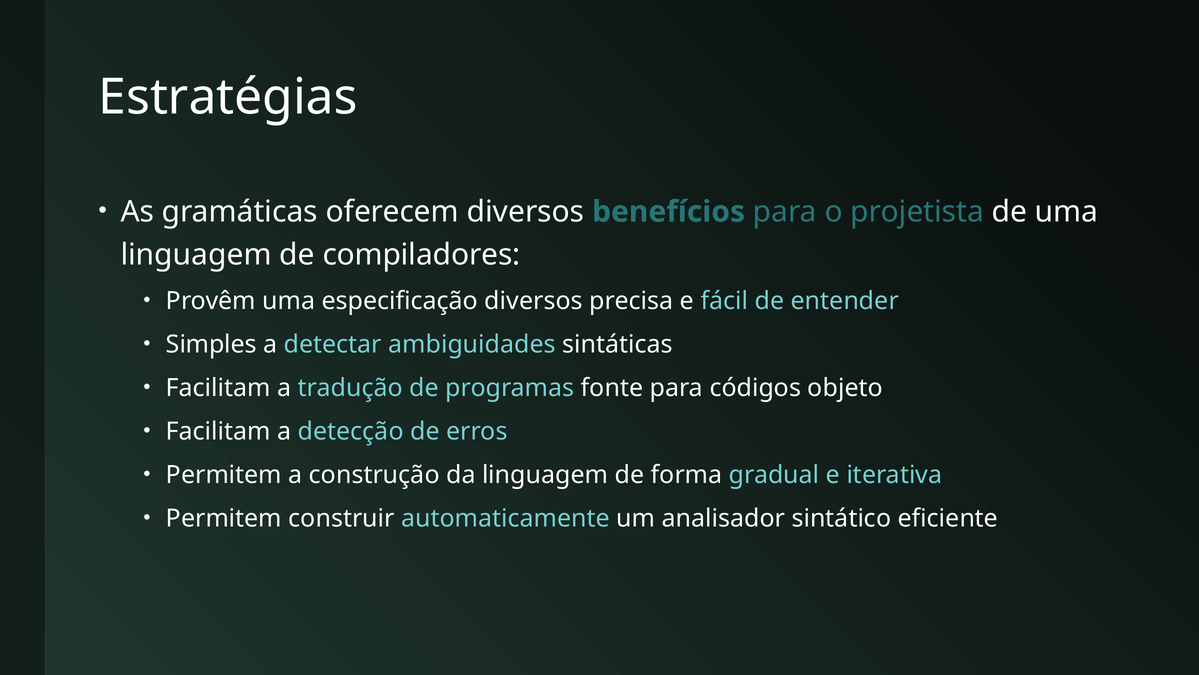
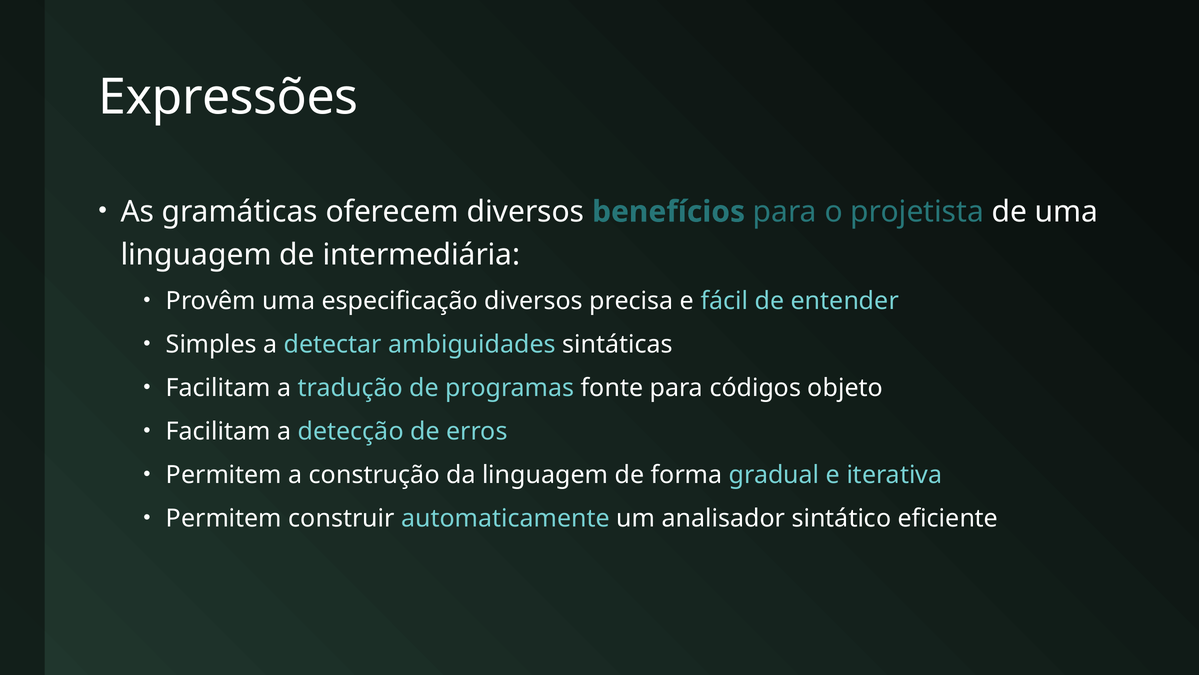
Estratégias: Estratégias -> Expressões (228, 97)
compiladores: compiladores -> intermediária (421, 255)
